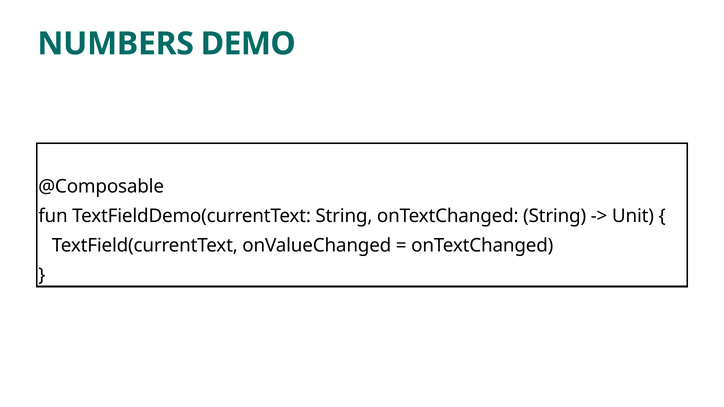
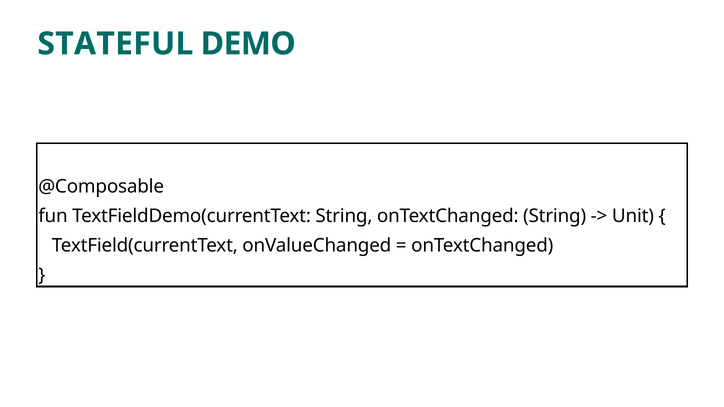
NUMBERS: NUMBERS -> STATEFUL (115, 44)
